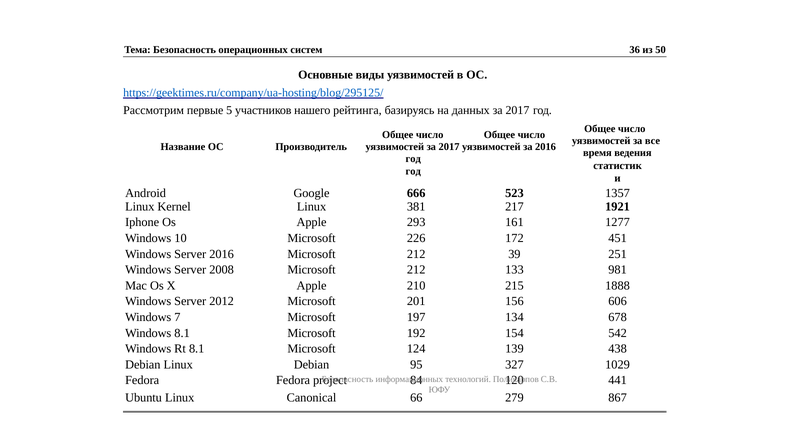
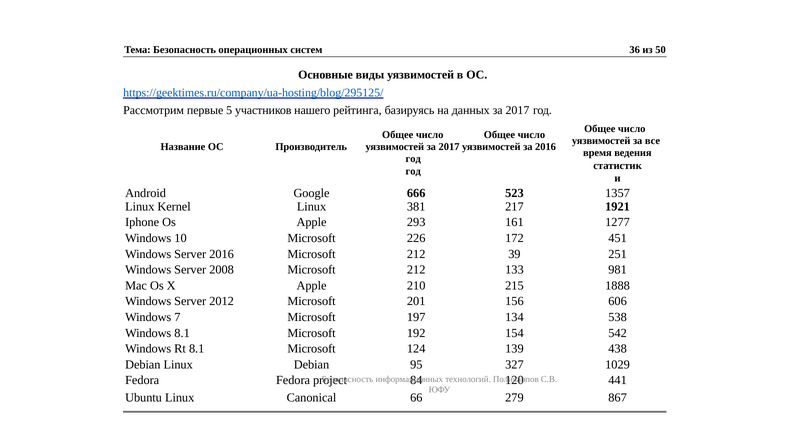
678: 678 -> 538 (618, 317)
